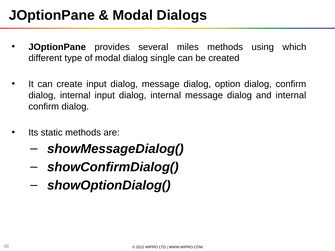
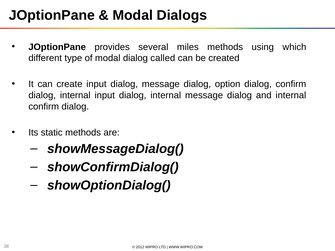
single: single -> called (163, 58)
